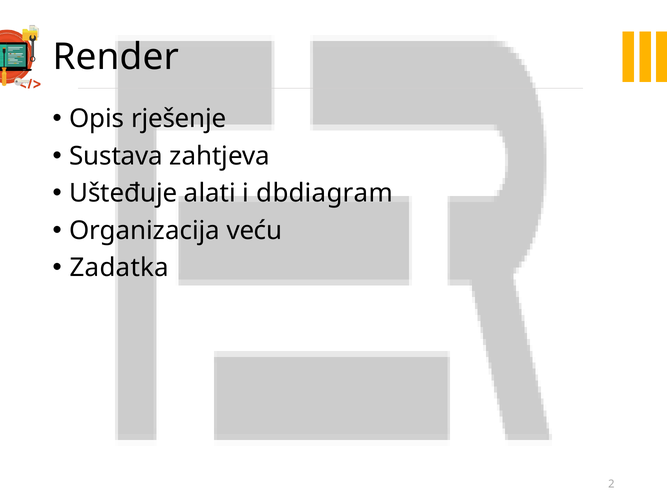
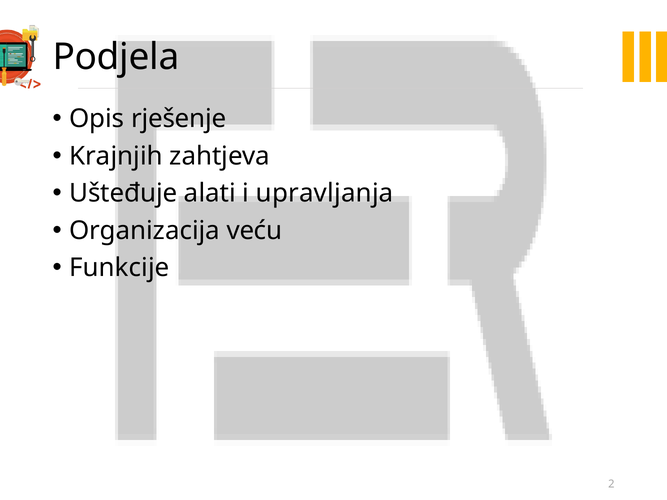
Render: Render -> Podjela (116, 57)
Sustava: Sustava -> Krajnjih (116, 156)
dbdiagram: dbdiagram -> upravljanja (325, 193)
Zadatka: Zadatka -> Funkcije (119, 268)
